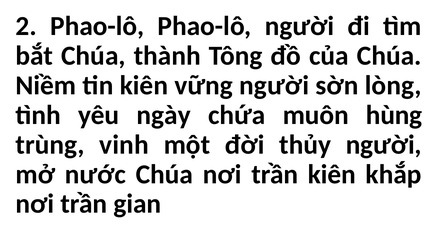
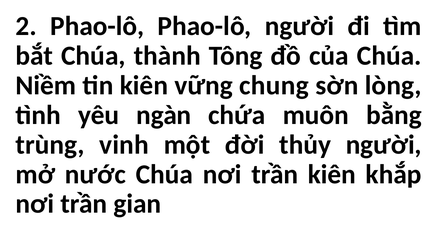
vững người: người -> chung (274, 85)
ngày: ngày -> ngàn (164, 115)
hùng: hùng -> bằng (394, 115)
